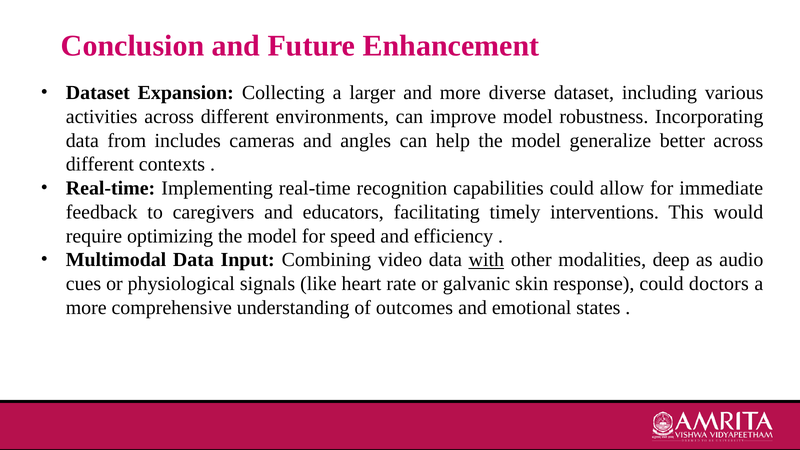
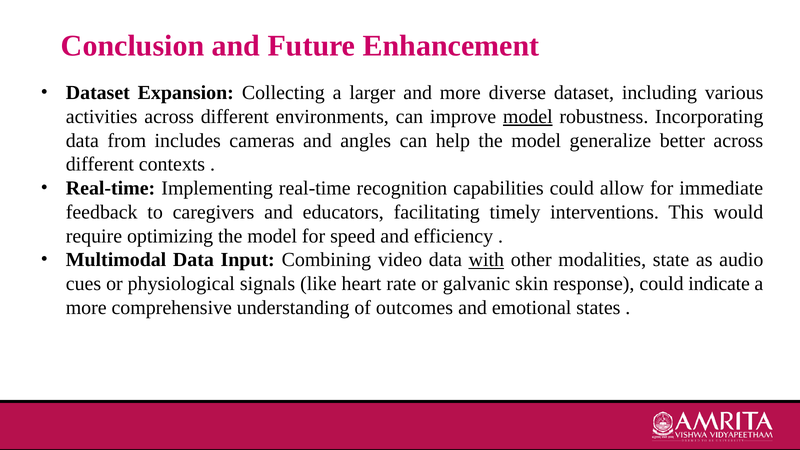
model underline: none -> present (528, 117)
deep: deep -> state (671, 260)
doctors: doctors -> indicate (719, 284)
